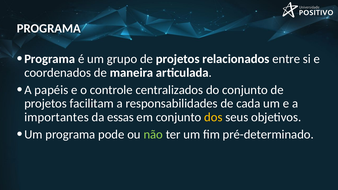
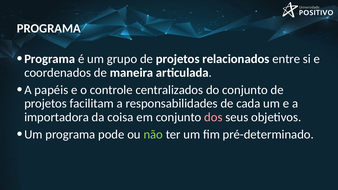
importantes: importantes -> importadora (57, 117)
essas: essas -> coisa (120, 117)
dos colour: yellow -> pink (213, 117)
